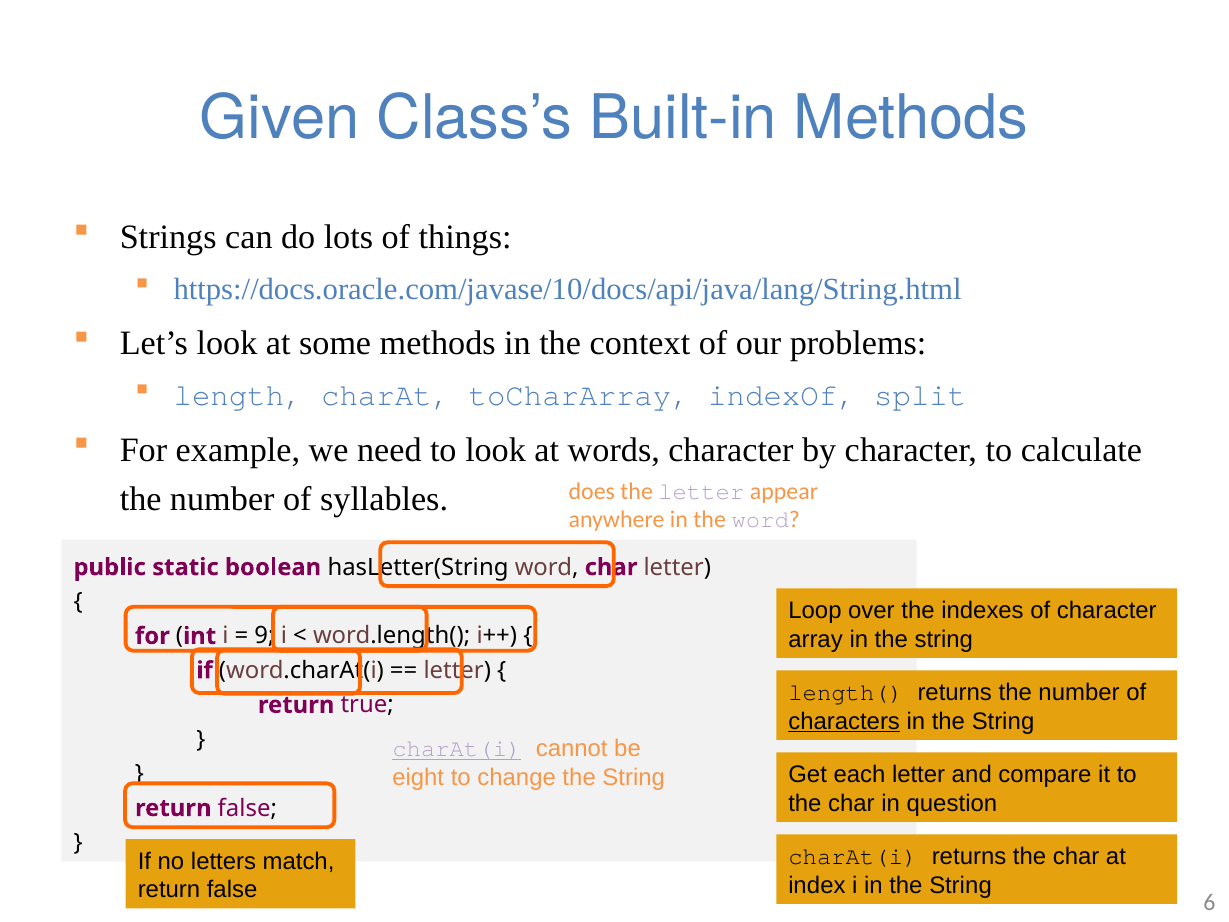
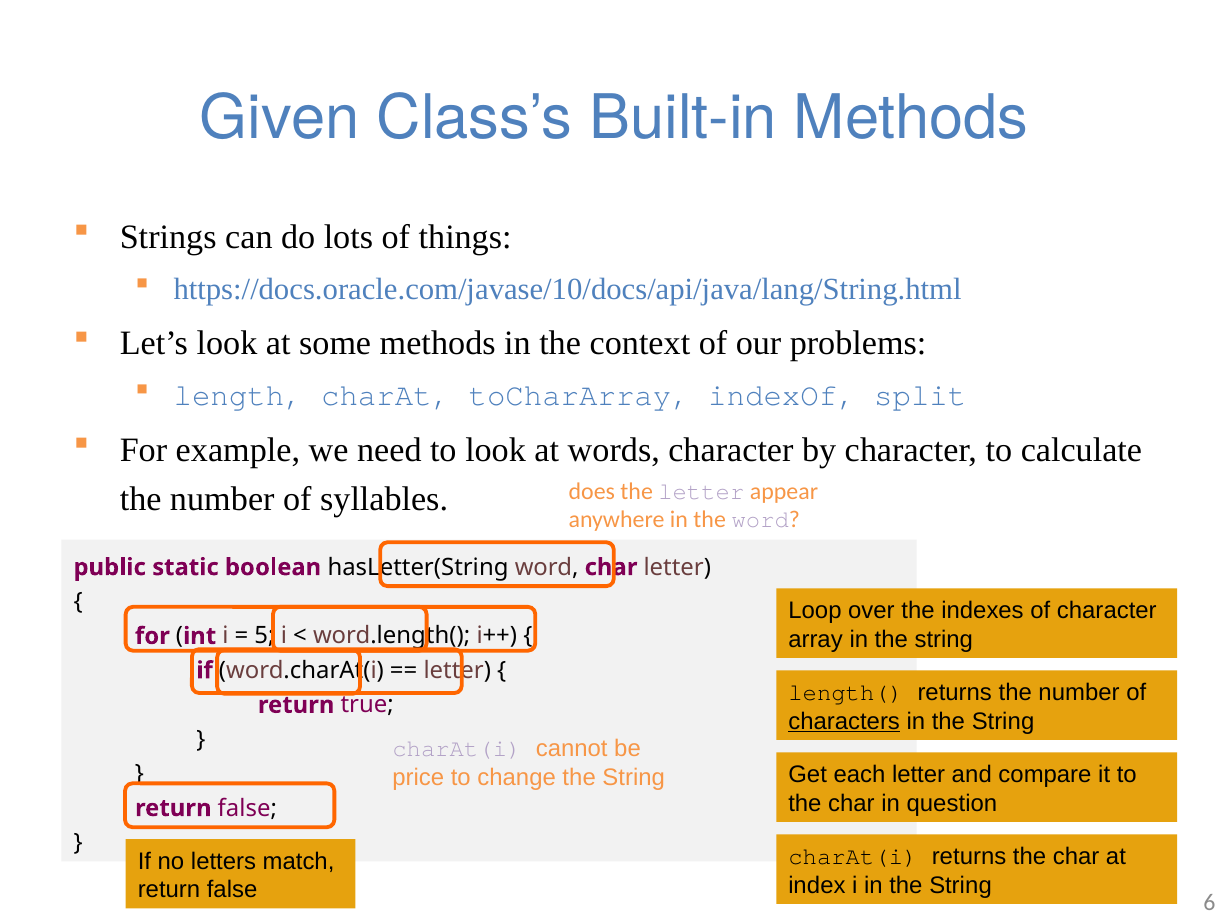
9: 9 -> 5 (264, 636)
charAt(i underline: present -> none (457, 749)
eight: eight -> price (418, 778)
